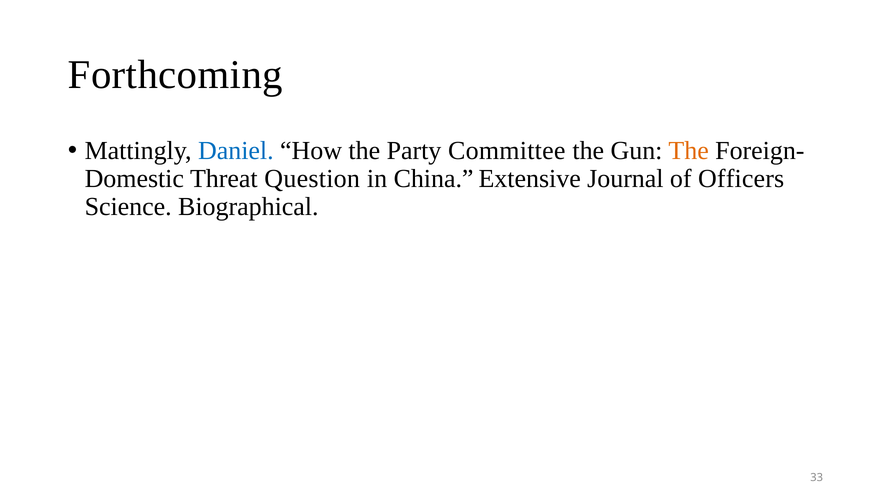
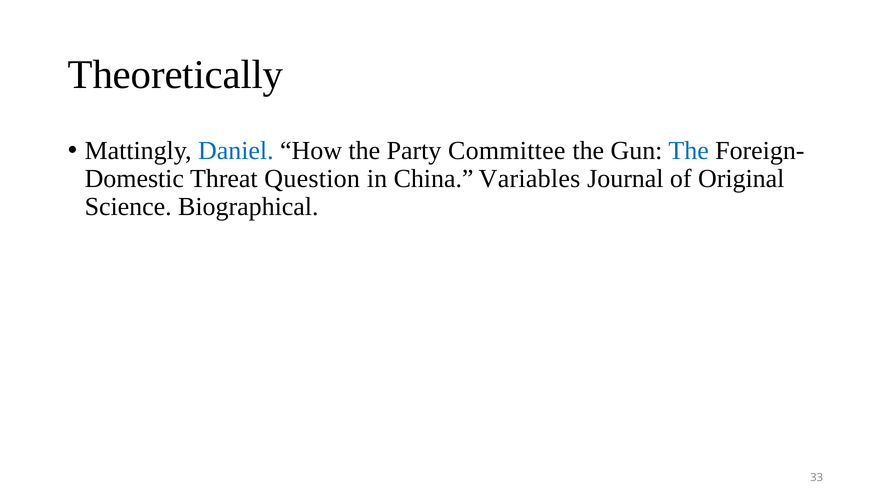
Forthcoming: Forthcoming -> Theoretically (176, 75)
The colour: orange -> blue (689, 151)
Extensive: Extensive -> Variables (530, 179)
Officers: Officers -> Original (741, 179)
